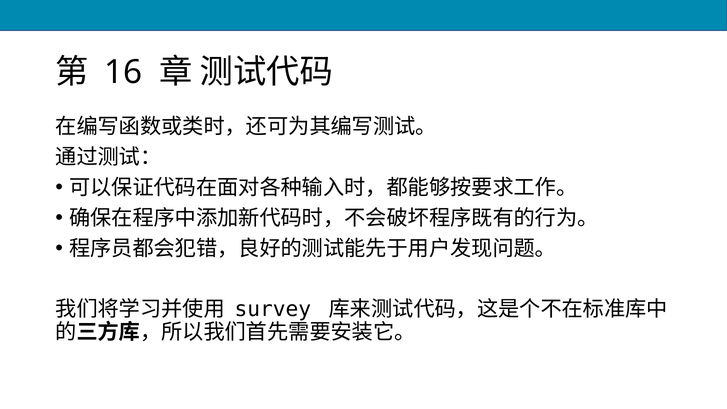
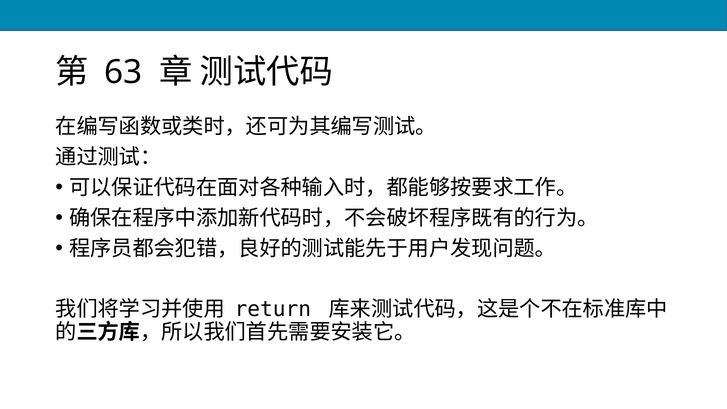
16: 16 -> 63 (123, 72)
survey: survey -> return (273, 309)
